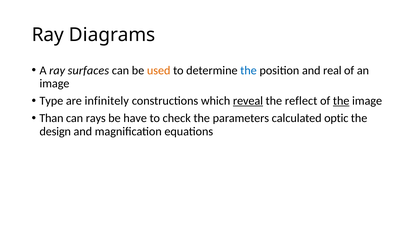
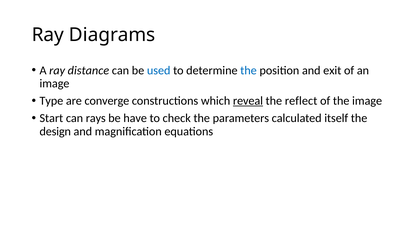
surfaces: surfaces -> distance (88, 70)
used colour: orange -> blue (159, 70)
real: real -> exit (332, 70)
infinitely: infinitely -> converge (107, 101)
the underline: present -> none (341, 101)
Than: Than -> Start (51, 118)
optic: optic -> itself (336, 118)
